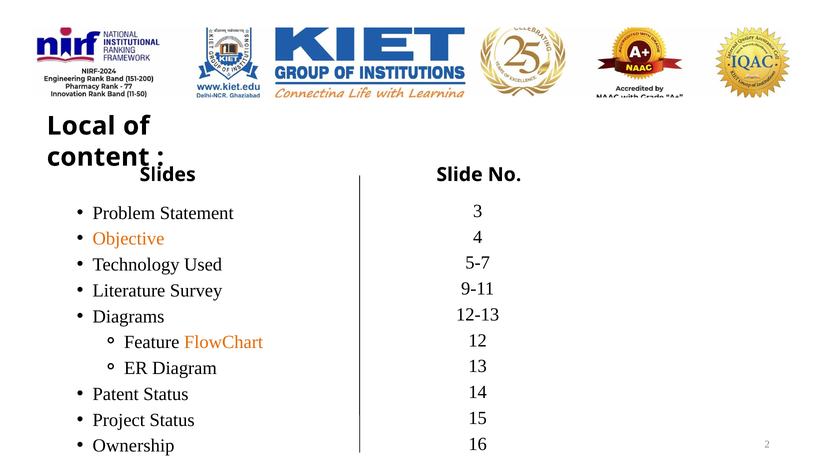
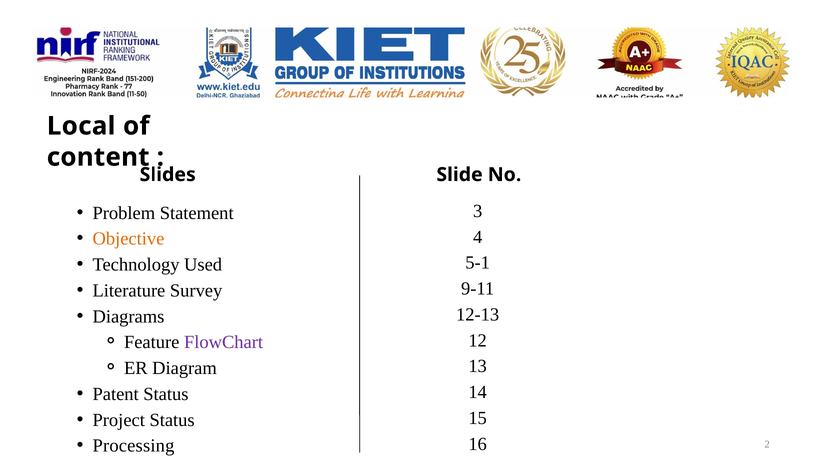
5-7: 5-7 -> 5-1 (478, 263)
FlowChart colour: orange -> purple (224, 343)
Ownership: Ownership -> Processing (133, 446)
